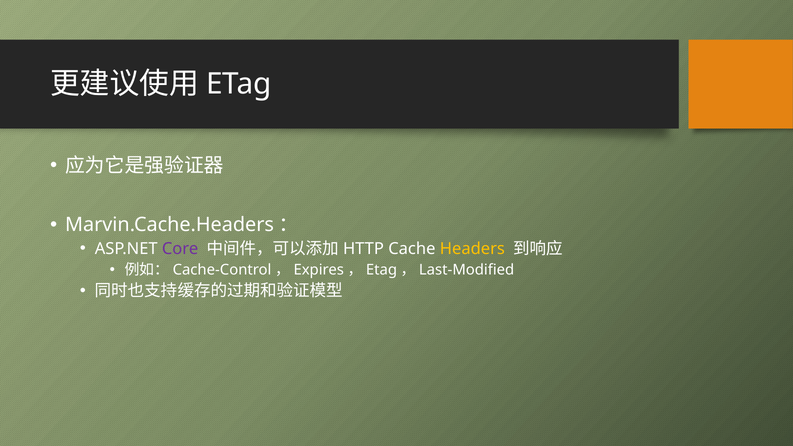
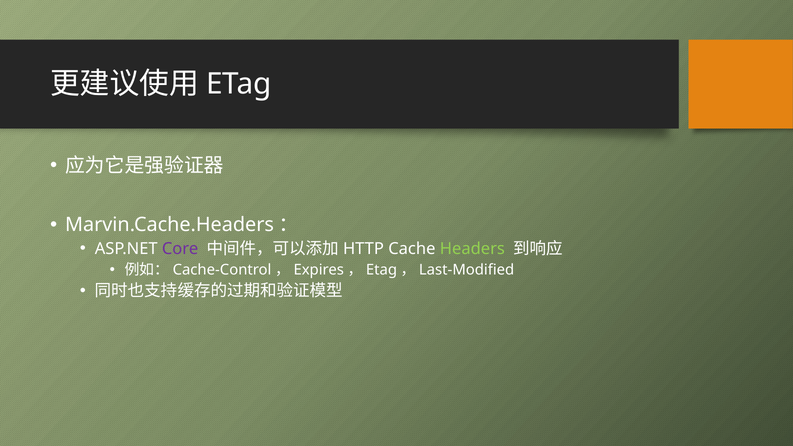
Headers colour: yellow -> light green (472, 249)
